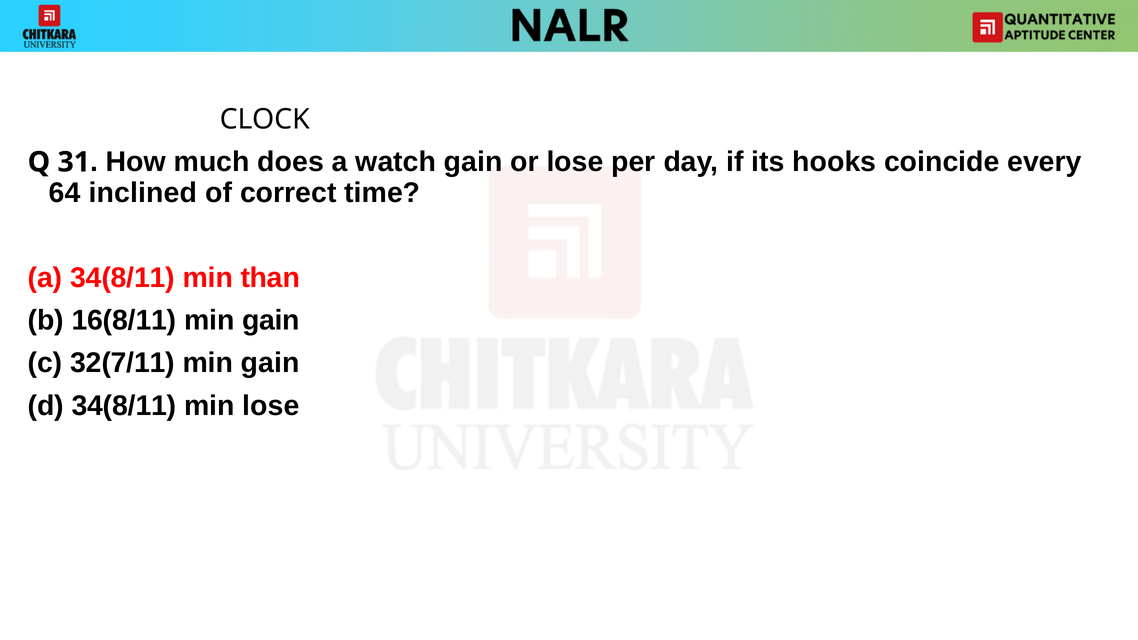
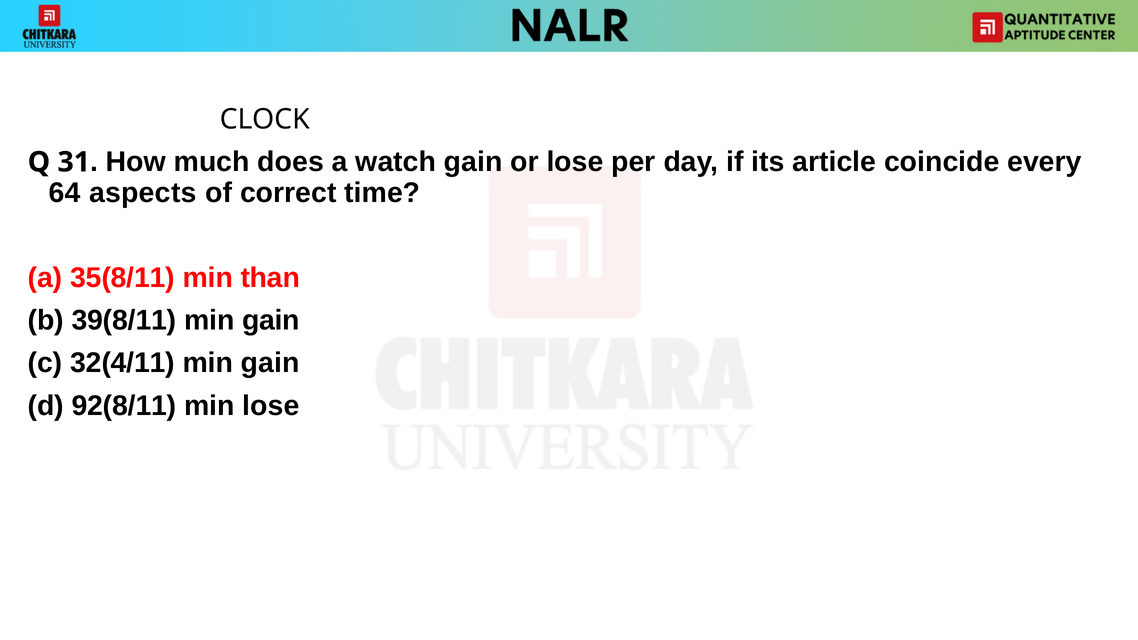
hooks: hooks -> article (834, 162)
inclined: inclined -> aspects (143, 193)
a 34(8/11: 34(8/11 -> 35(8/11 (123, 278)
16(8/11: 16(8/11 -> 39(8/11 (124, 321)
32(7/11: 32(7/11 -> 32(4/11 (123, 363)
d 34(8/11: 34(8/11 -> 92(8/11 (124, 406)
